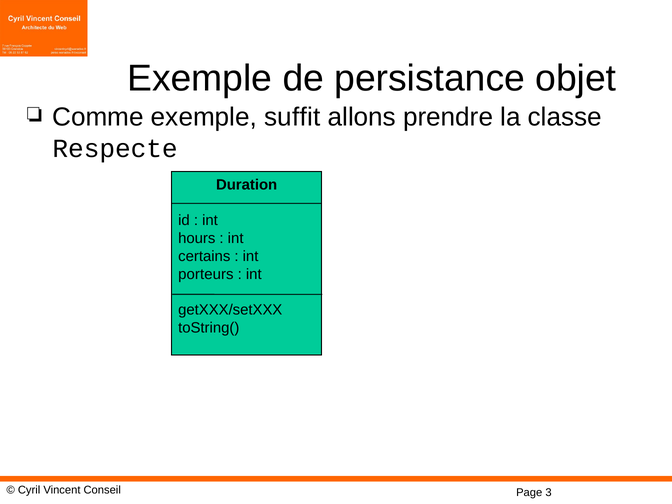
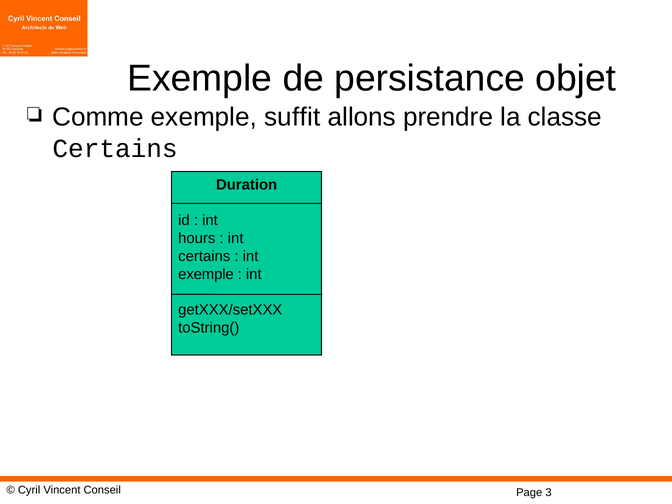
Respecte: Respecte -> Certains (115, 149)
porteurs: porteurs -> exemple (206, 274)
